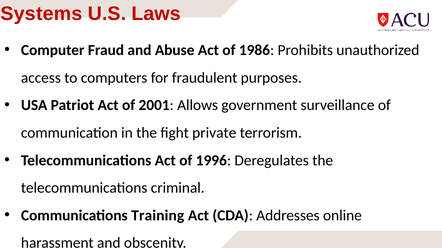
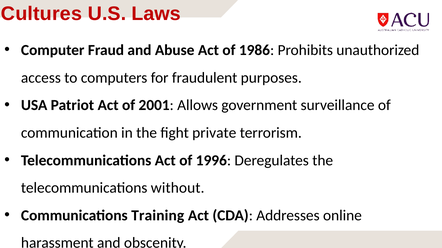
Systems: Systems -> Cultures (41, 14)
criminal: criminal -> without (178, 188)
